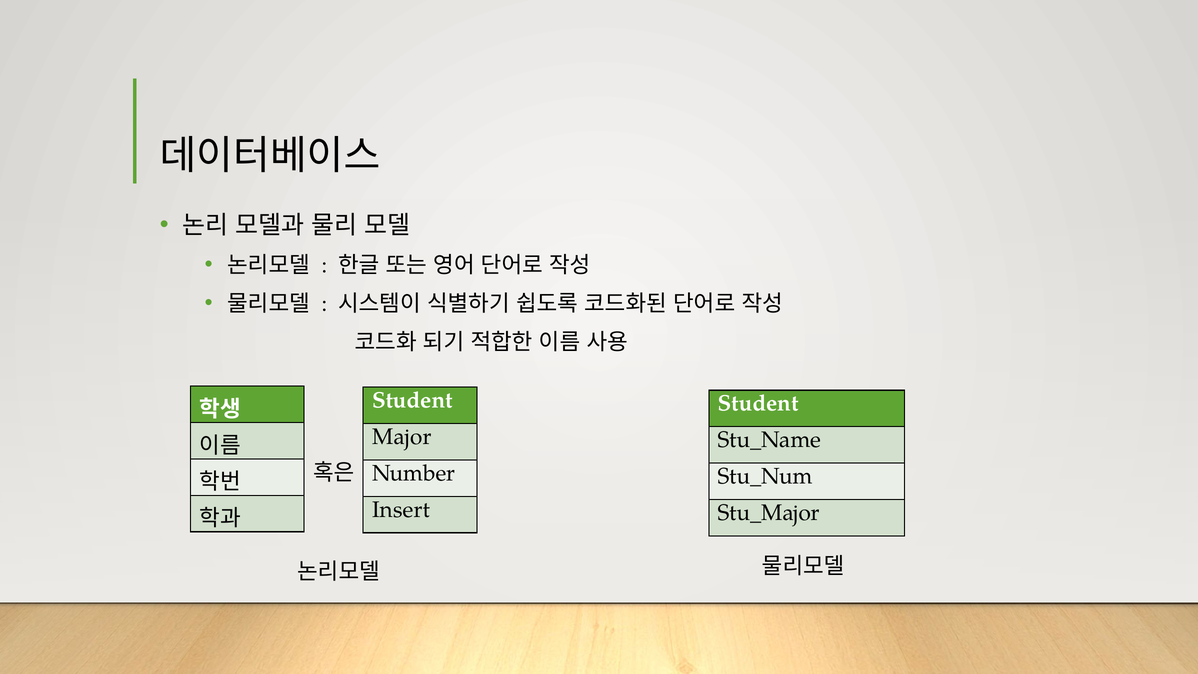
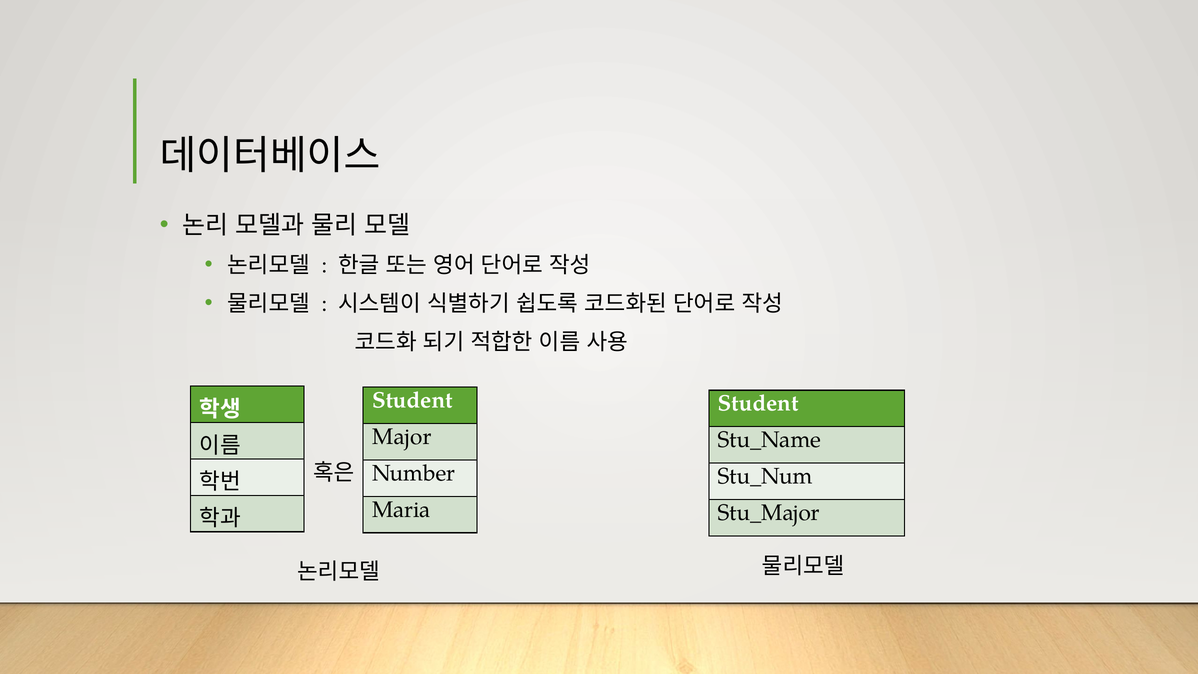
Insert: Insert -> Maria (401, 510)
